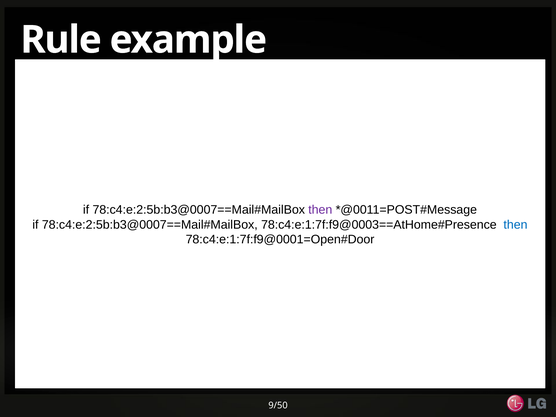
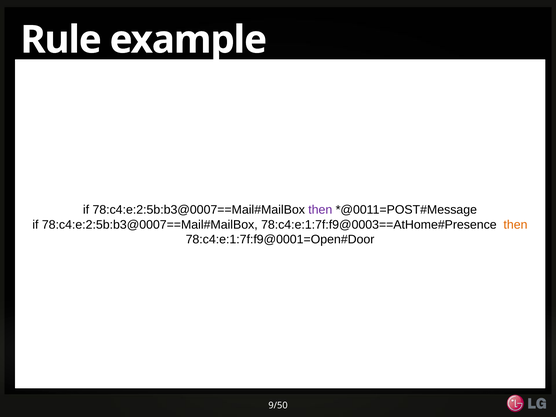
then colour: blue -> orange (515, 225)
